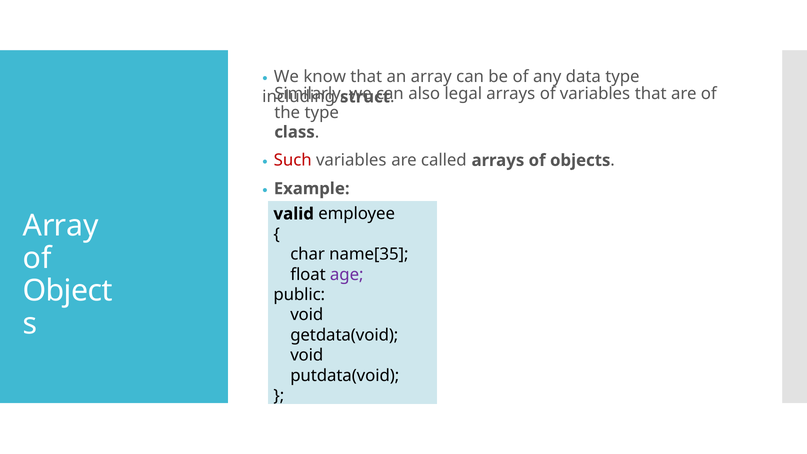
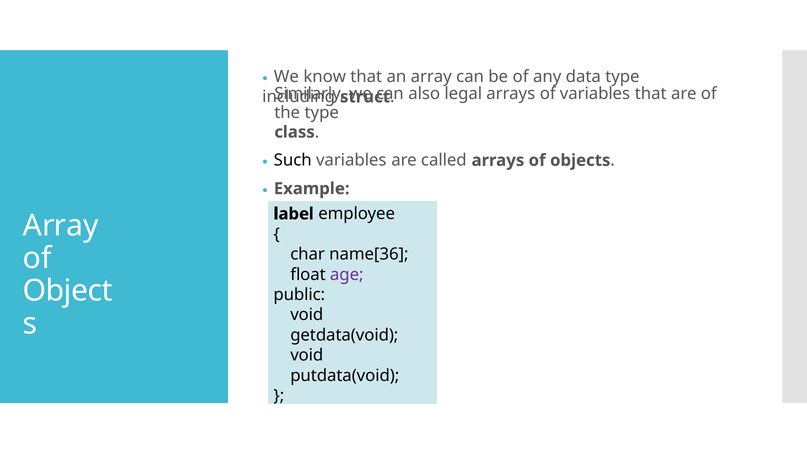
Such colour: red -> black (293, 160)
valid: valid -> label (294, 214)
name[35: name[35 -> name[36 (369, 254)
